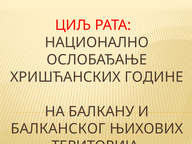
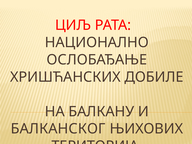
ГОДИНЕ: ГОДИНЕ -> ДОБИЛЕ (154, 77)
